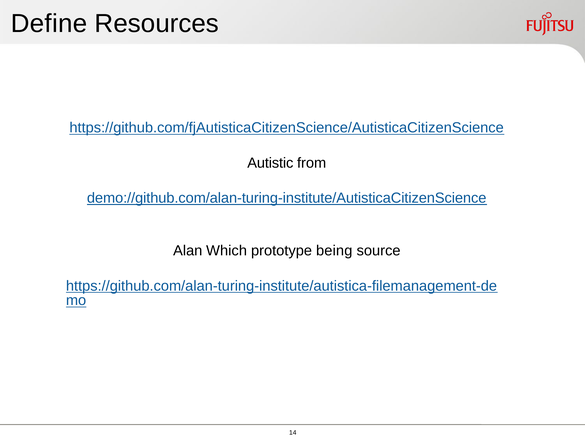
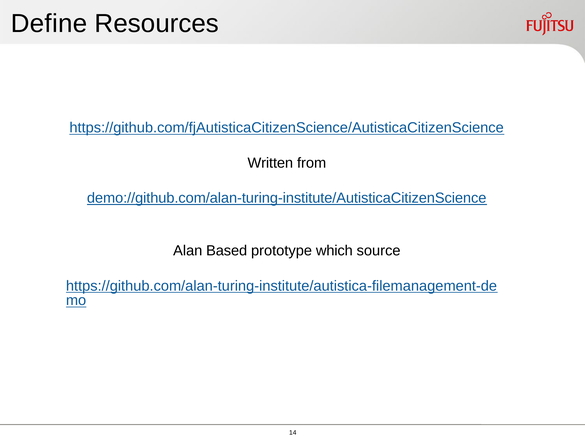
Autistic: Autistic -> Written (270, 163)
Which: Which -> Based (227, 251)
being: being -> which (334, 251)
